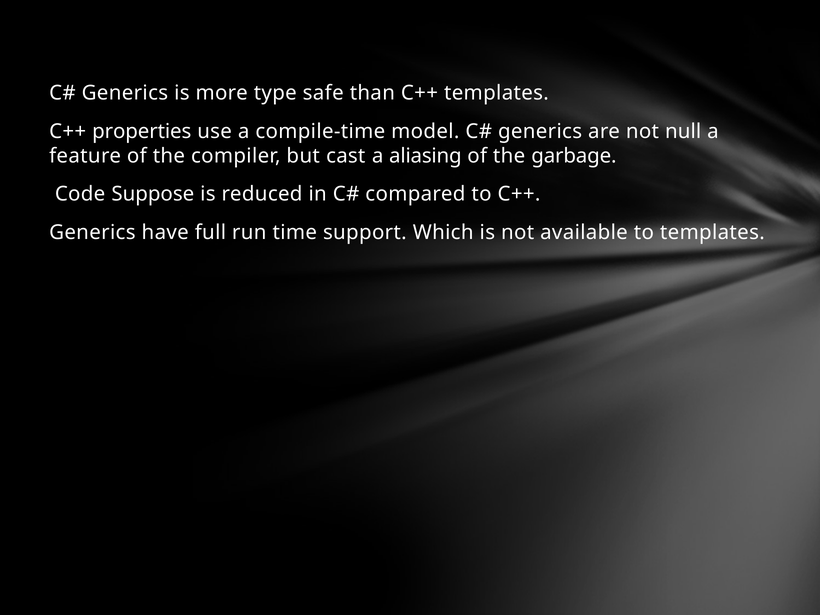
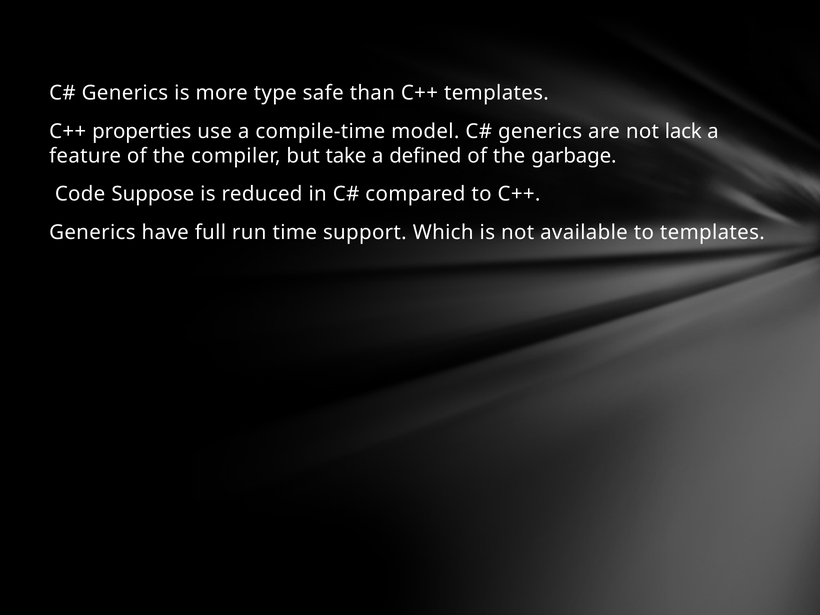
null: null -> lack (683, 131)
cast: cast -> take (346, 156)
aliasing: aliasing -> defined (425, 156)
